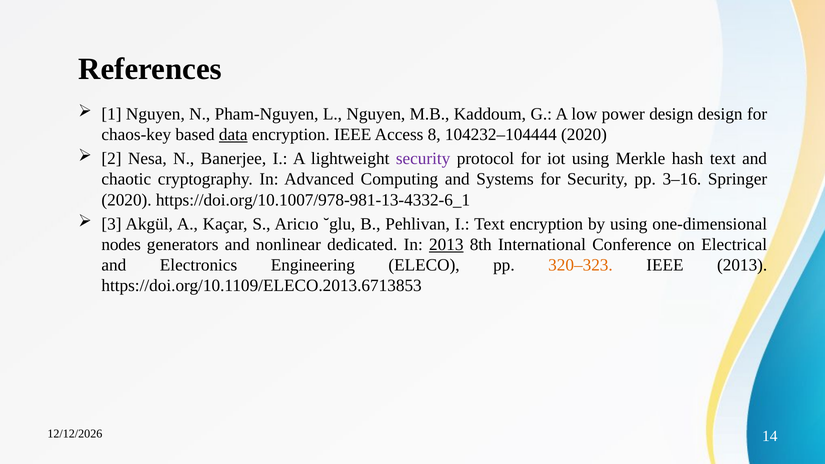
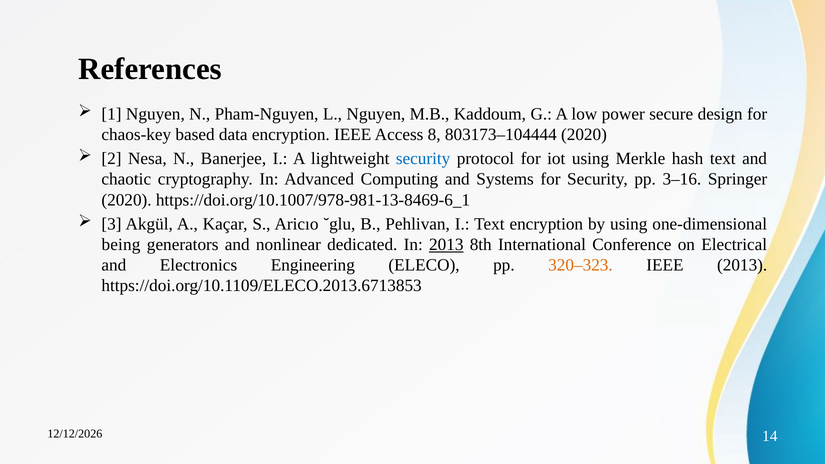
power design: design -> secure (671, 114)
data underline: present -> none (233, 135)
104232–104444: 104232–104444 -> 803173–104444 (501, 135)
security colour: purple -> blue (423, 159)
https://doi.org/10.1007/978-981-13-4332-6_1: https://doi.org/10.1007/978-981-13-4332-6_1 -> https://doi.org/10.1007/978-981-13-8469-6_1 (313, 200)
nodes: nodes -> being (121, 245)
